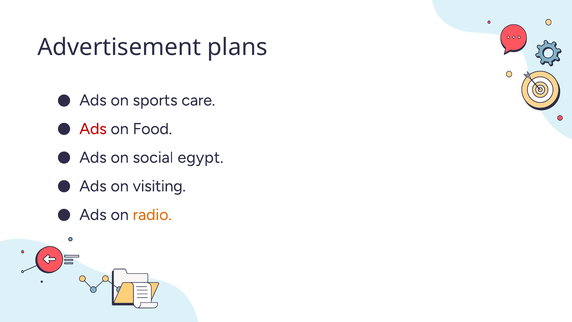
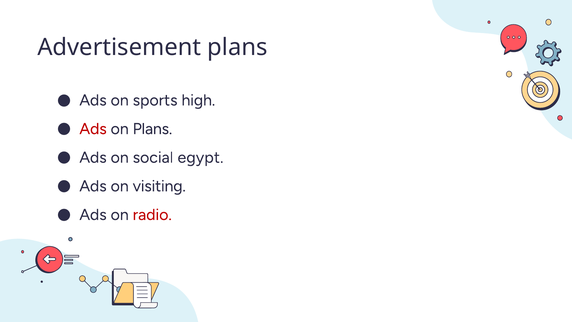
care: care -> high (198, 100)
on Food: Food -> Plans (152, 129)
radio colour: orange -> red (152, 215)
